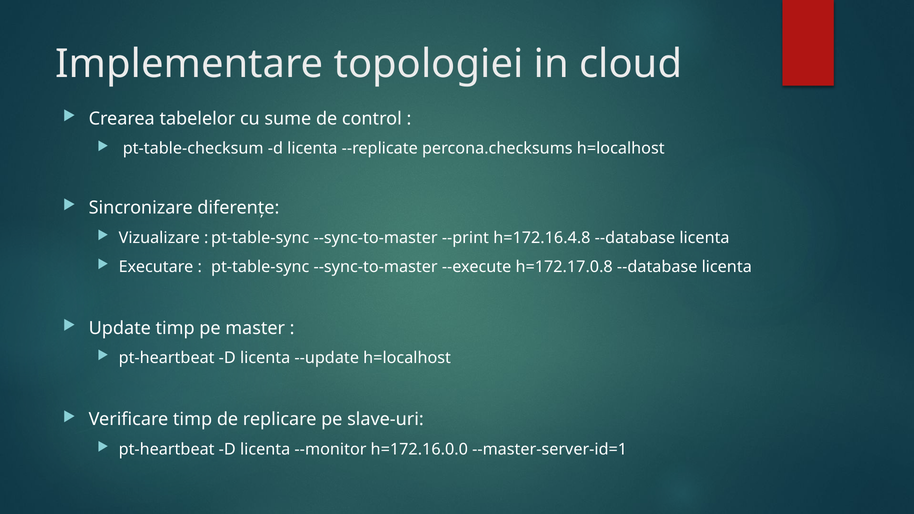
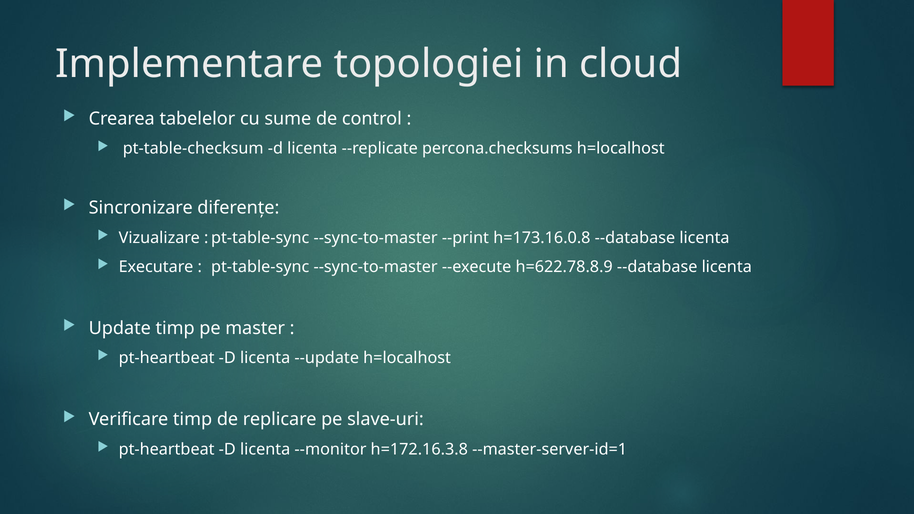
h=172.16.4.8: h=172.16.4.8 -> h=173.16.0.8 (542, 238)
h=172.17.0.8: h=172.17.0.8 -> h=622.78.8.9 (564, 267)
h=172.16.0.0: h=172.16.0.0 -> h=172.16.3.8 (419, 450)
